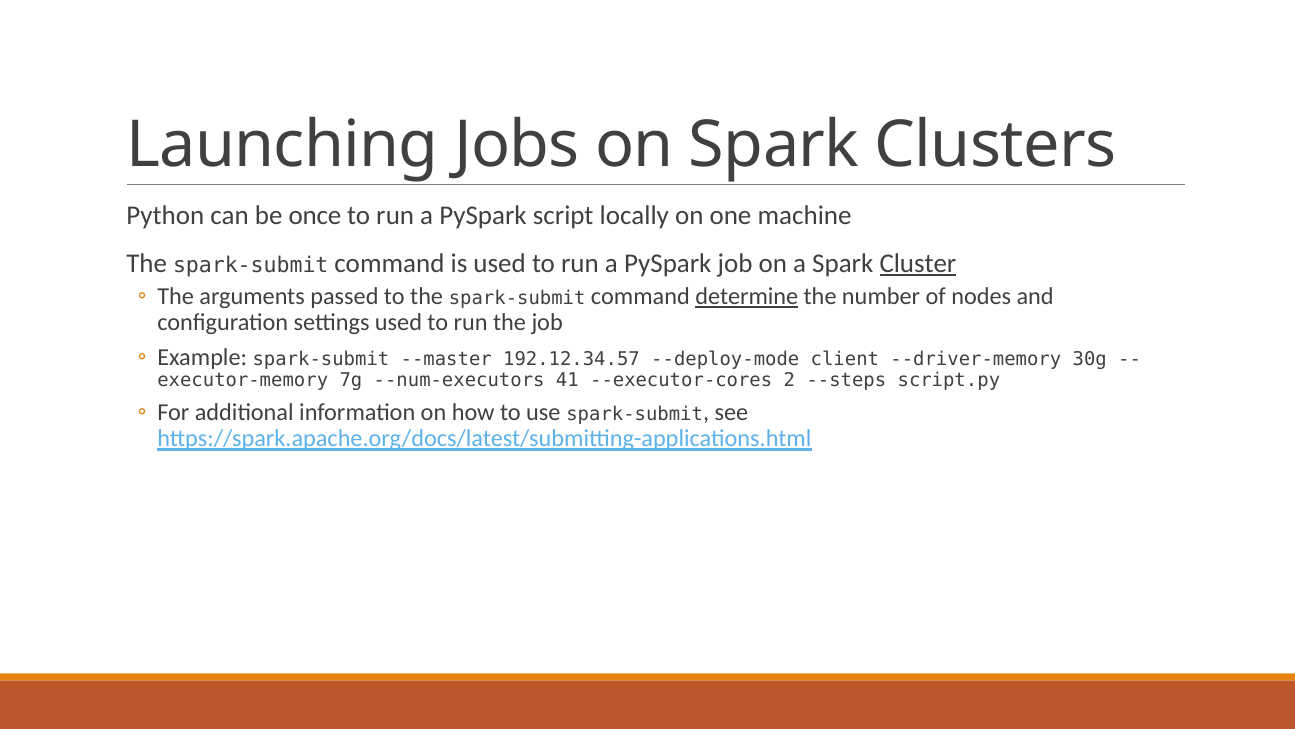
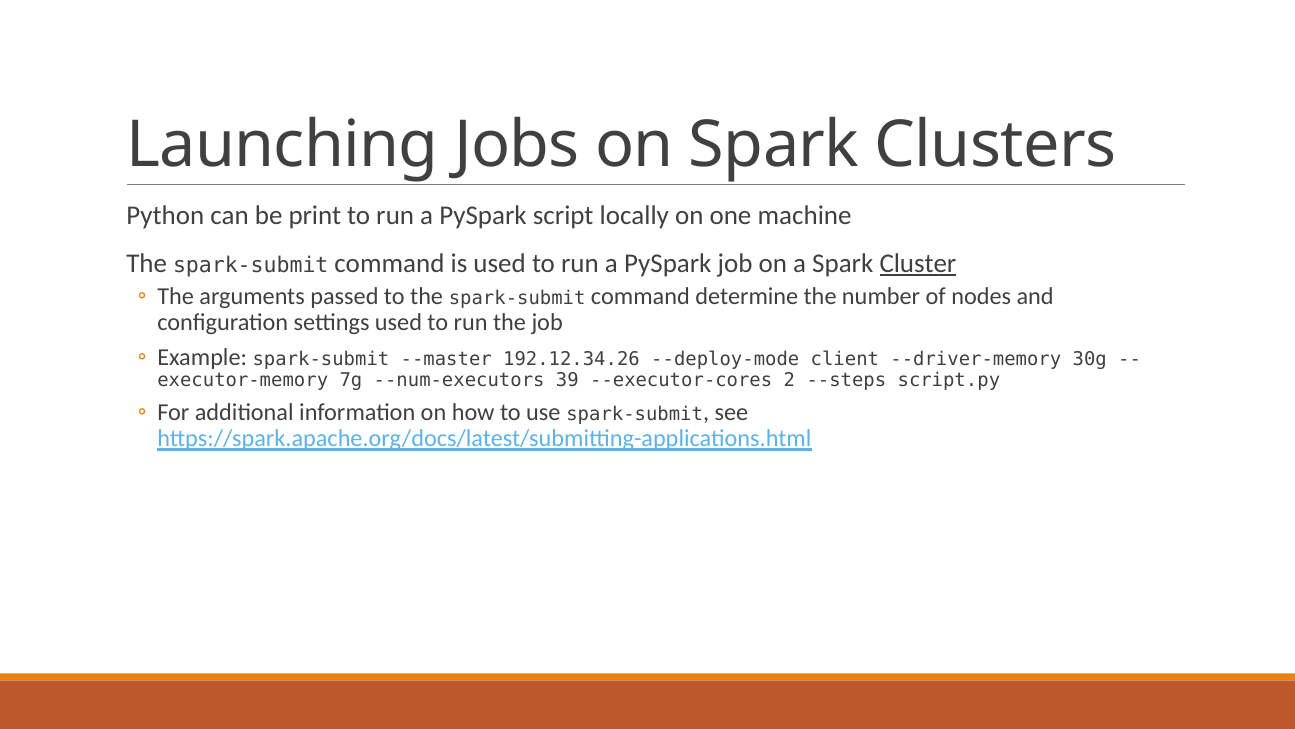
once: once -> print (315, 215)
determine underline: present -> none (747, 296)
192.12.34.57: 192.12.34.57 -> 192.12.34.26 (571, 359)
41: 41 -> 39 (567, 380)
